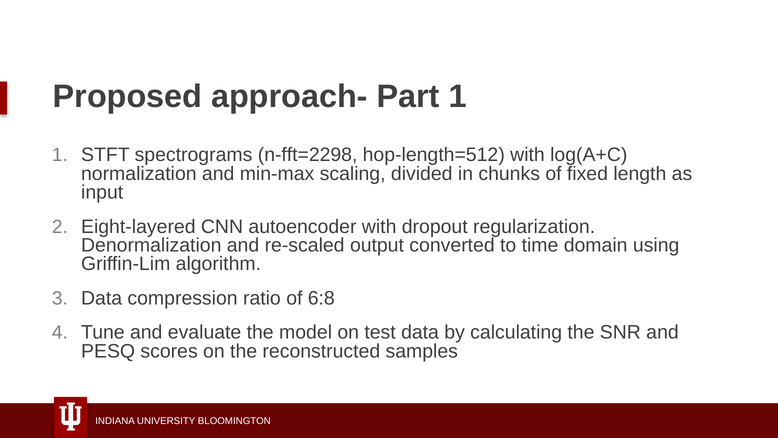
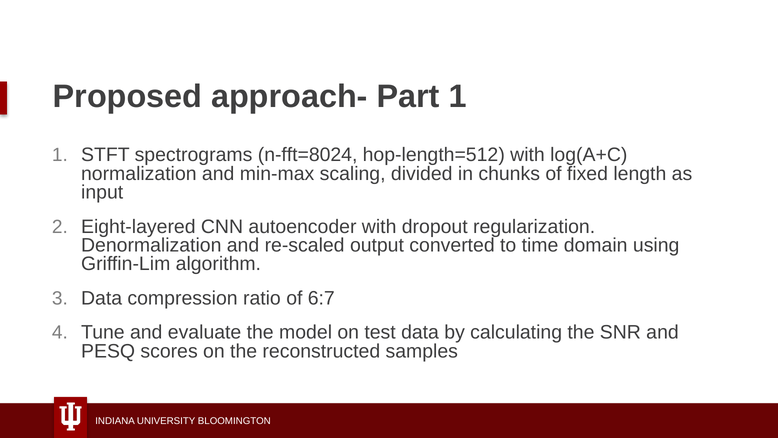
n-fft=2298: n-fft=2298 -> n-fft=8024 (308, 155)
6:8: 6:8 -> 6:7 (321, 298)
